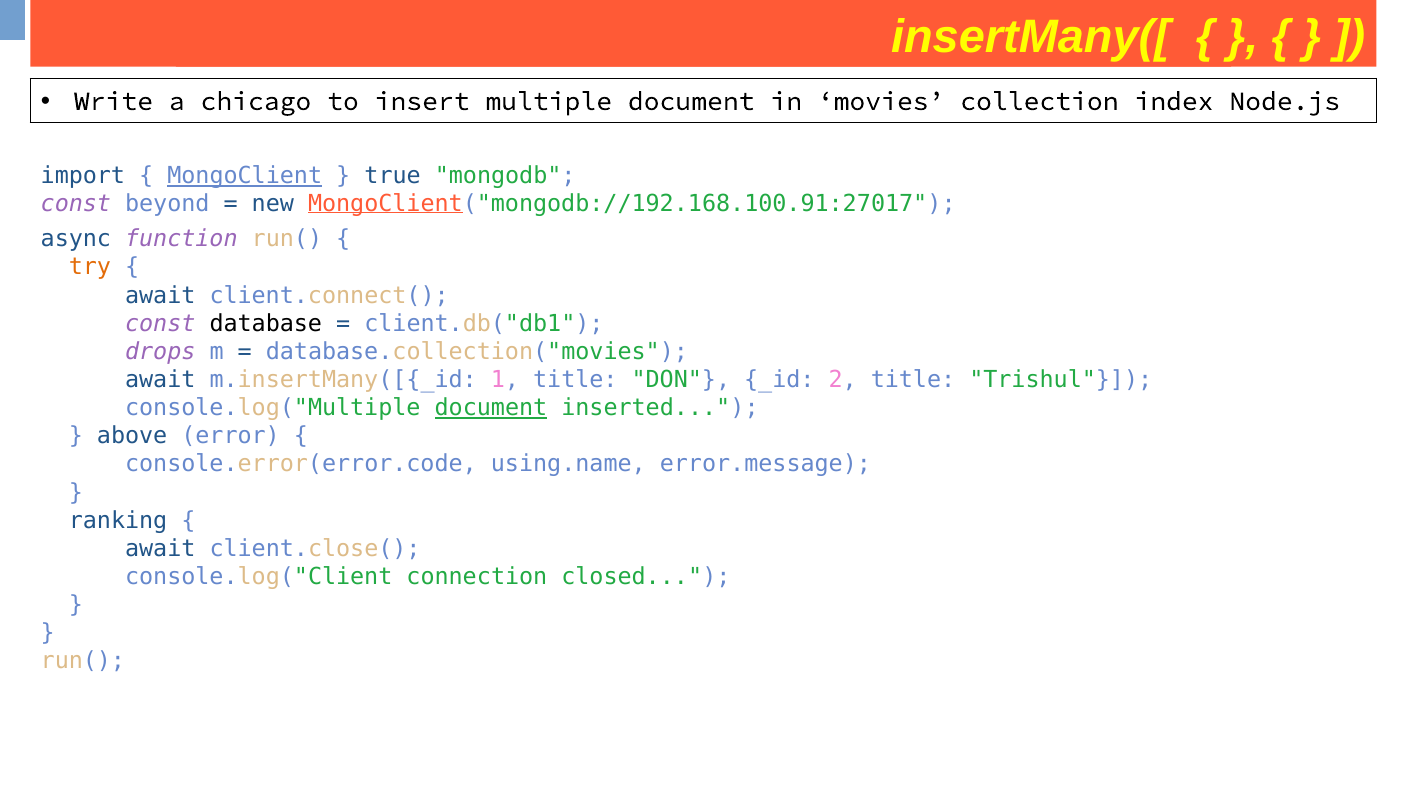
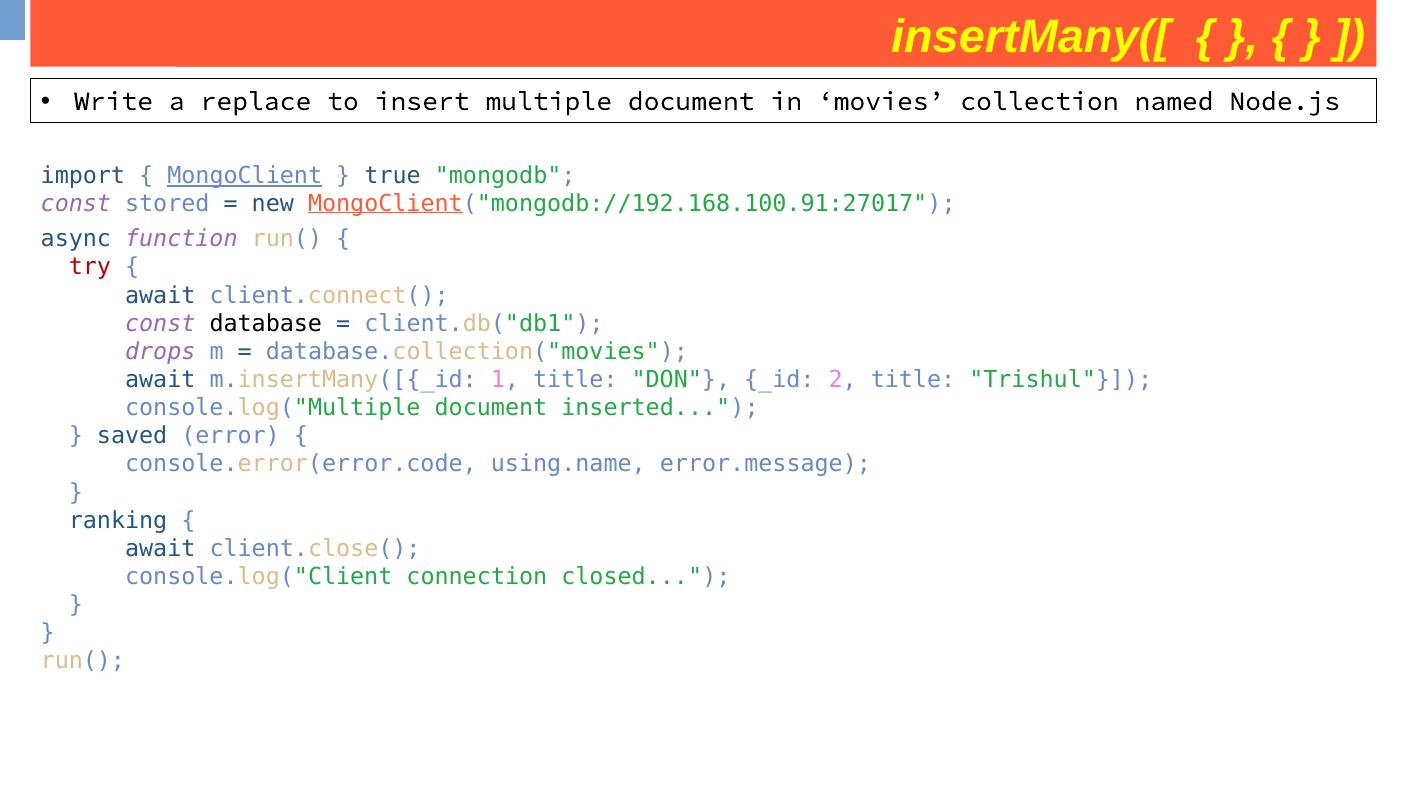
chicago: chicago -> replace (256, 101)
index: index -> named (1174, 101)
beyond: beyond -> stored (167, 204)
try colour: orange -> red (90, 267)
document underline: present -> none (491, 408)
above: above -> saved (132, 436)
